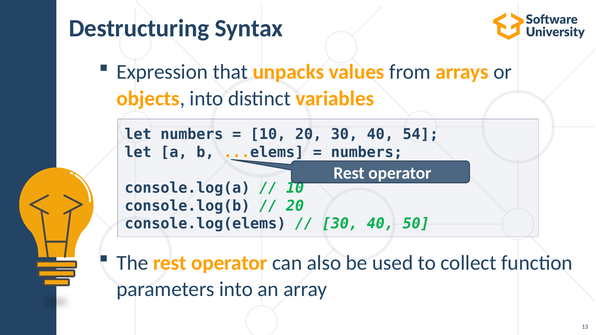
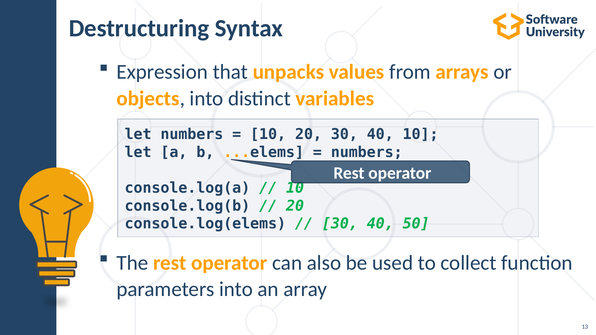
40 54: 54 -> 10 (421, 134)
